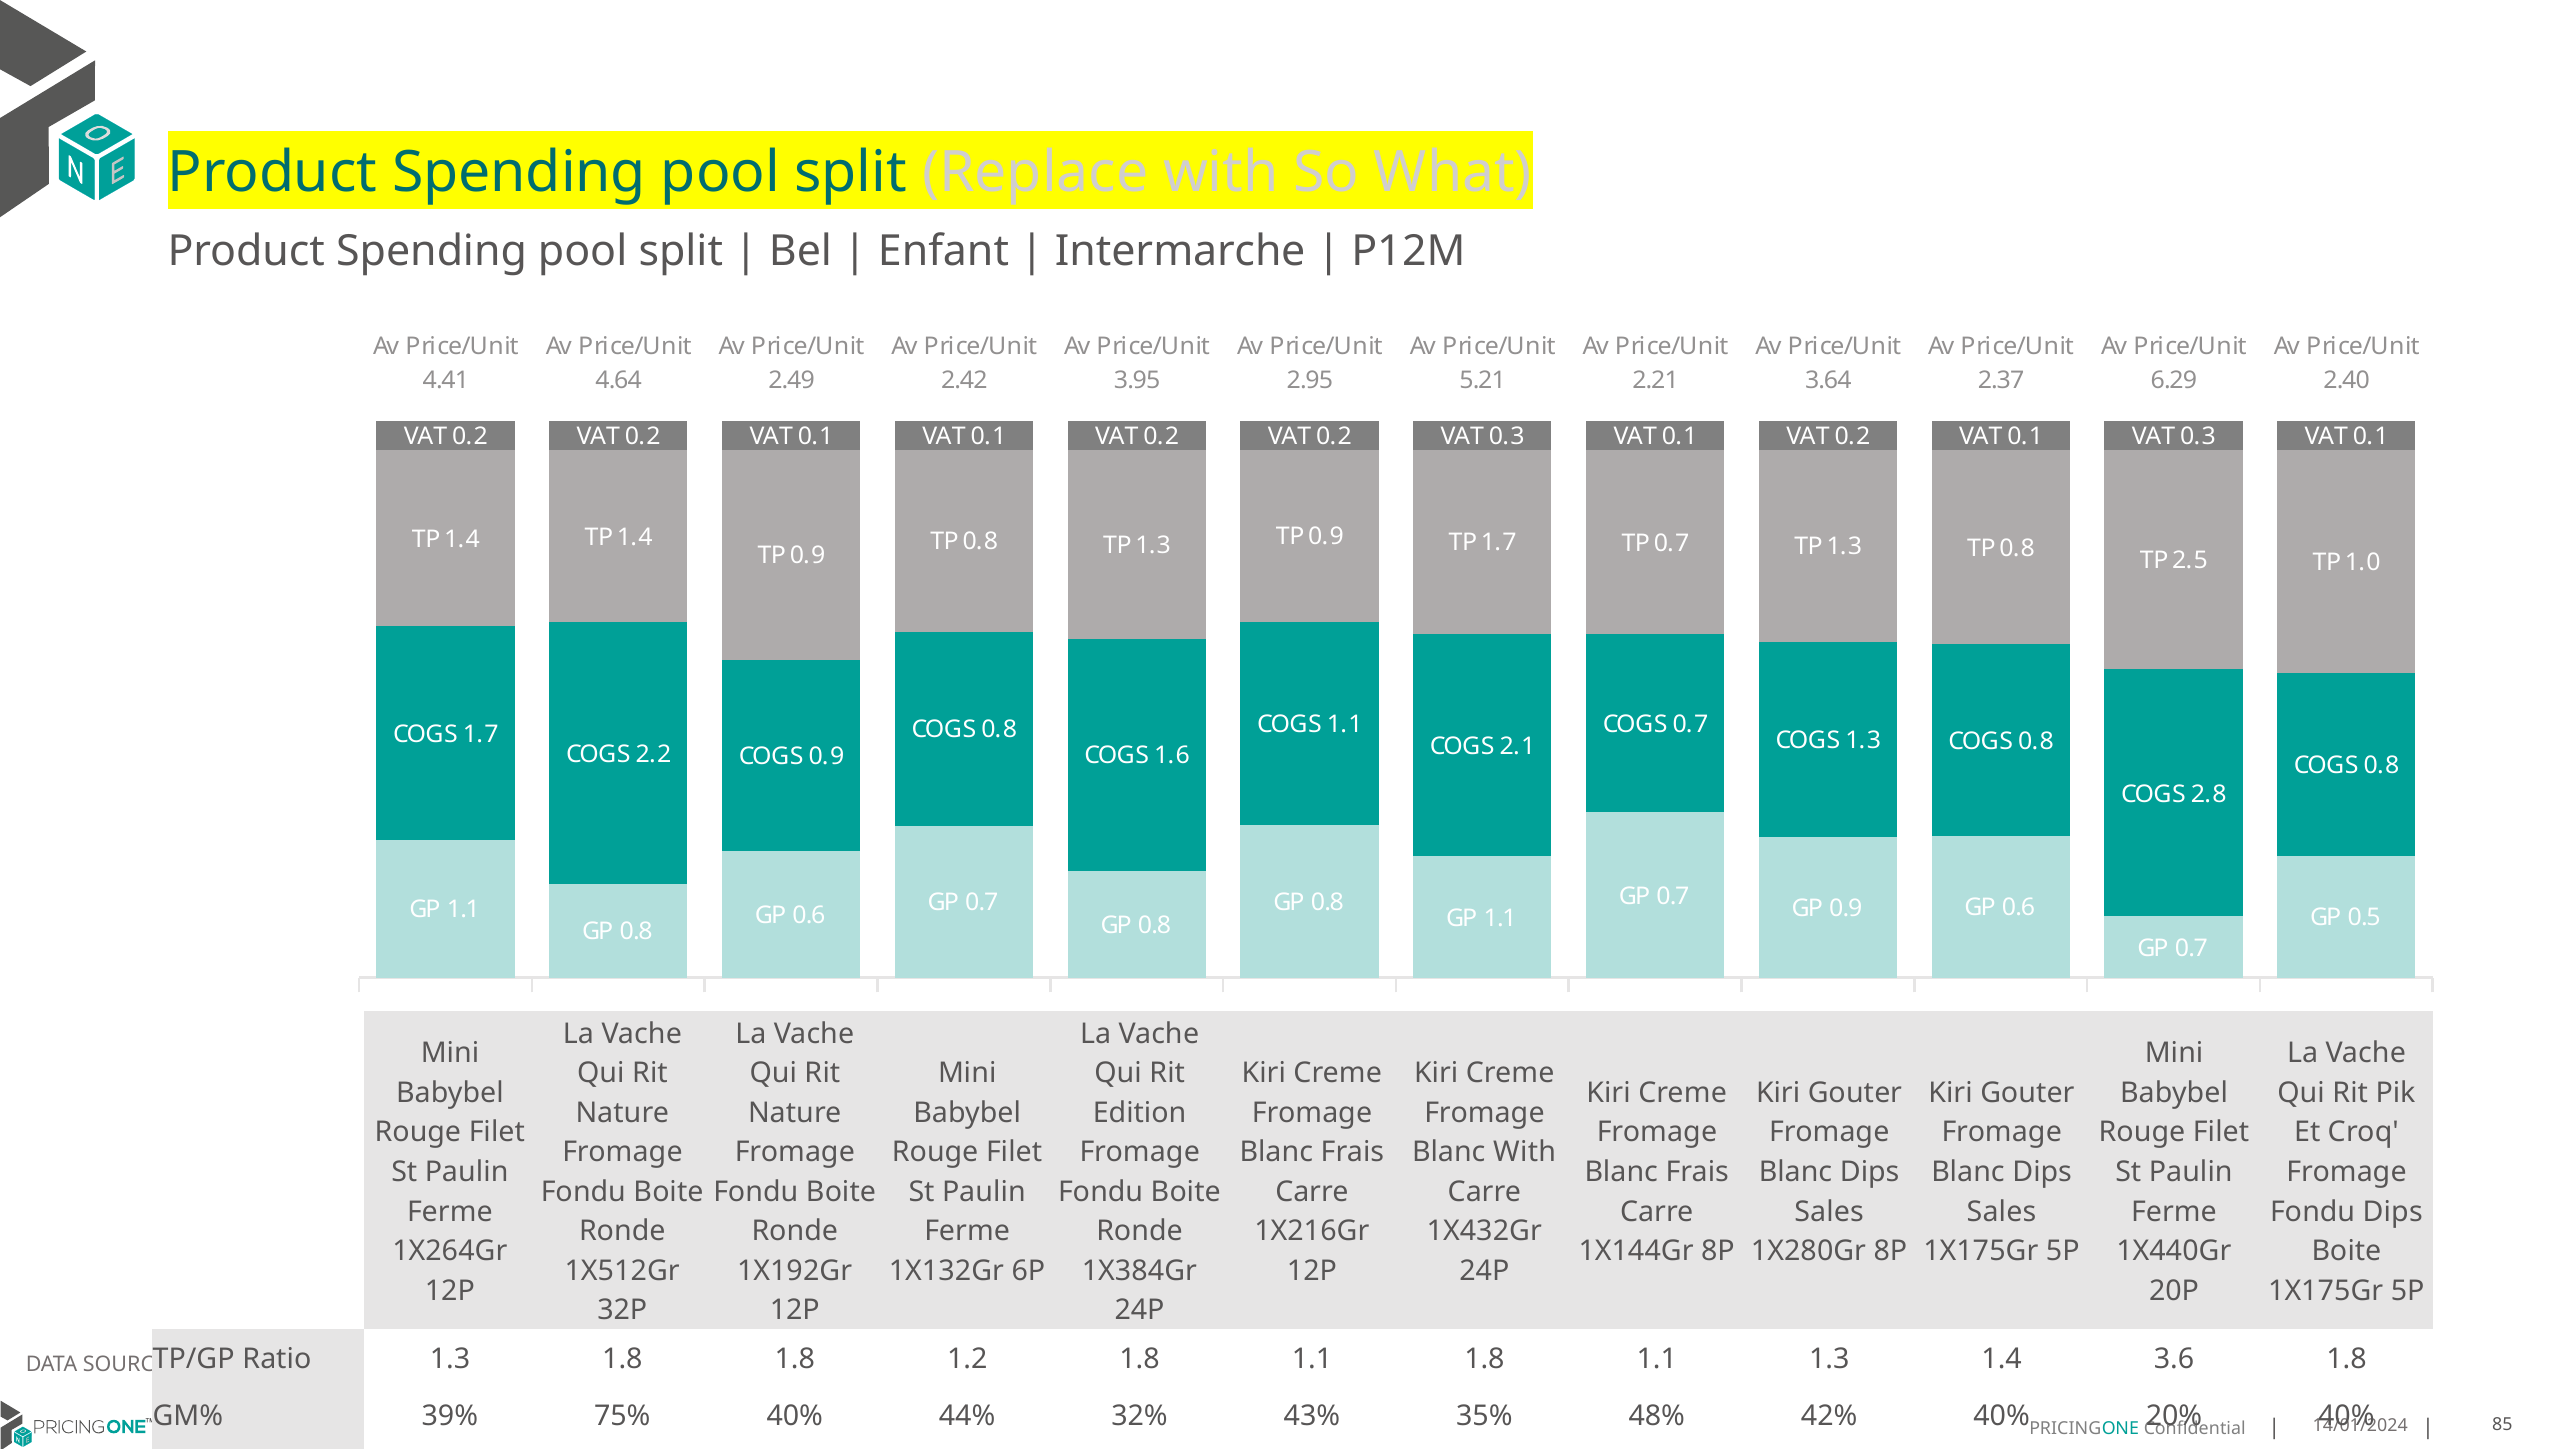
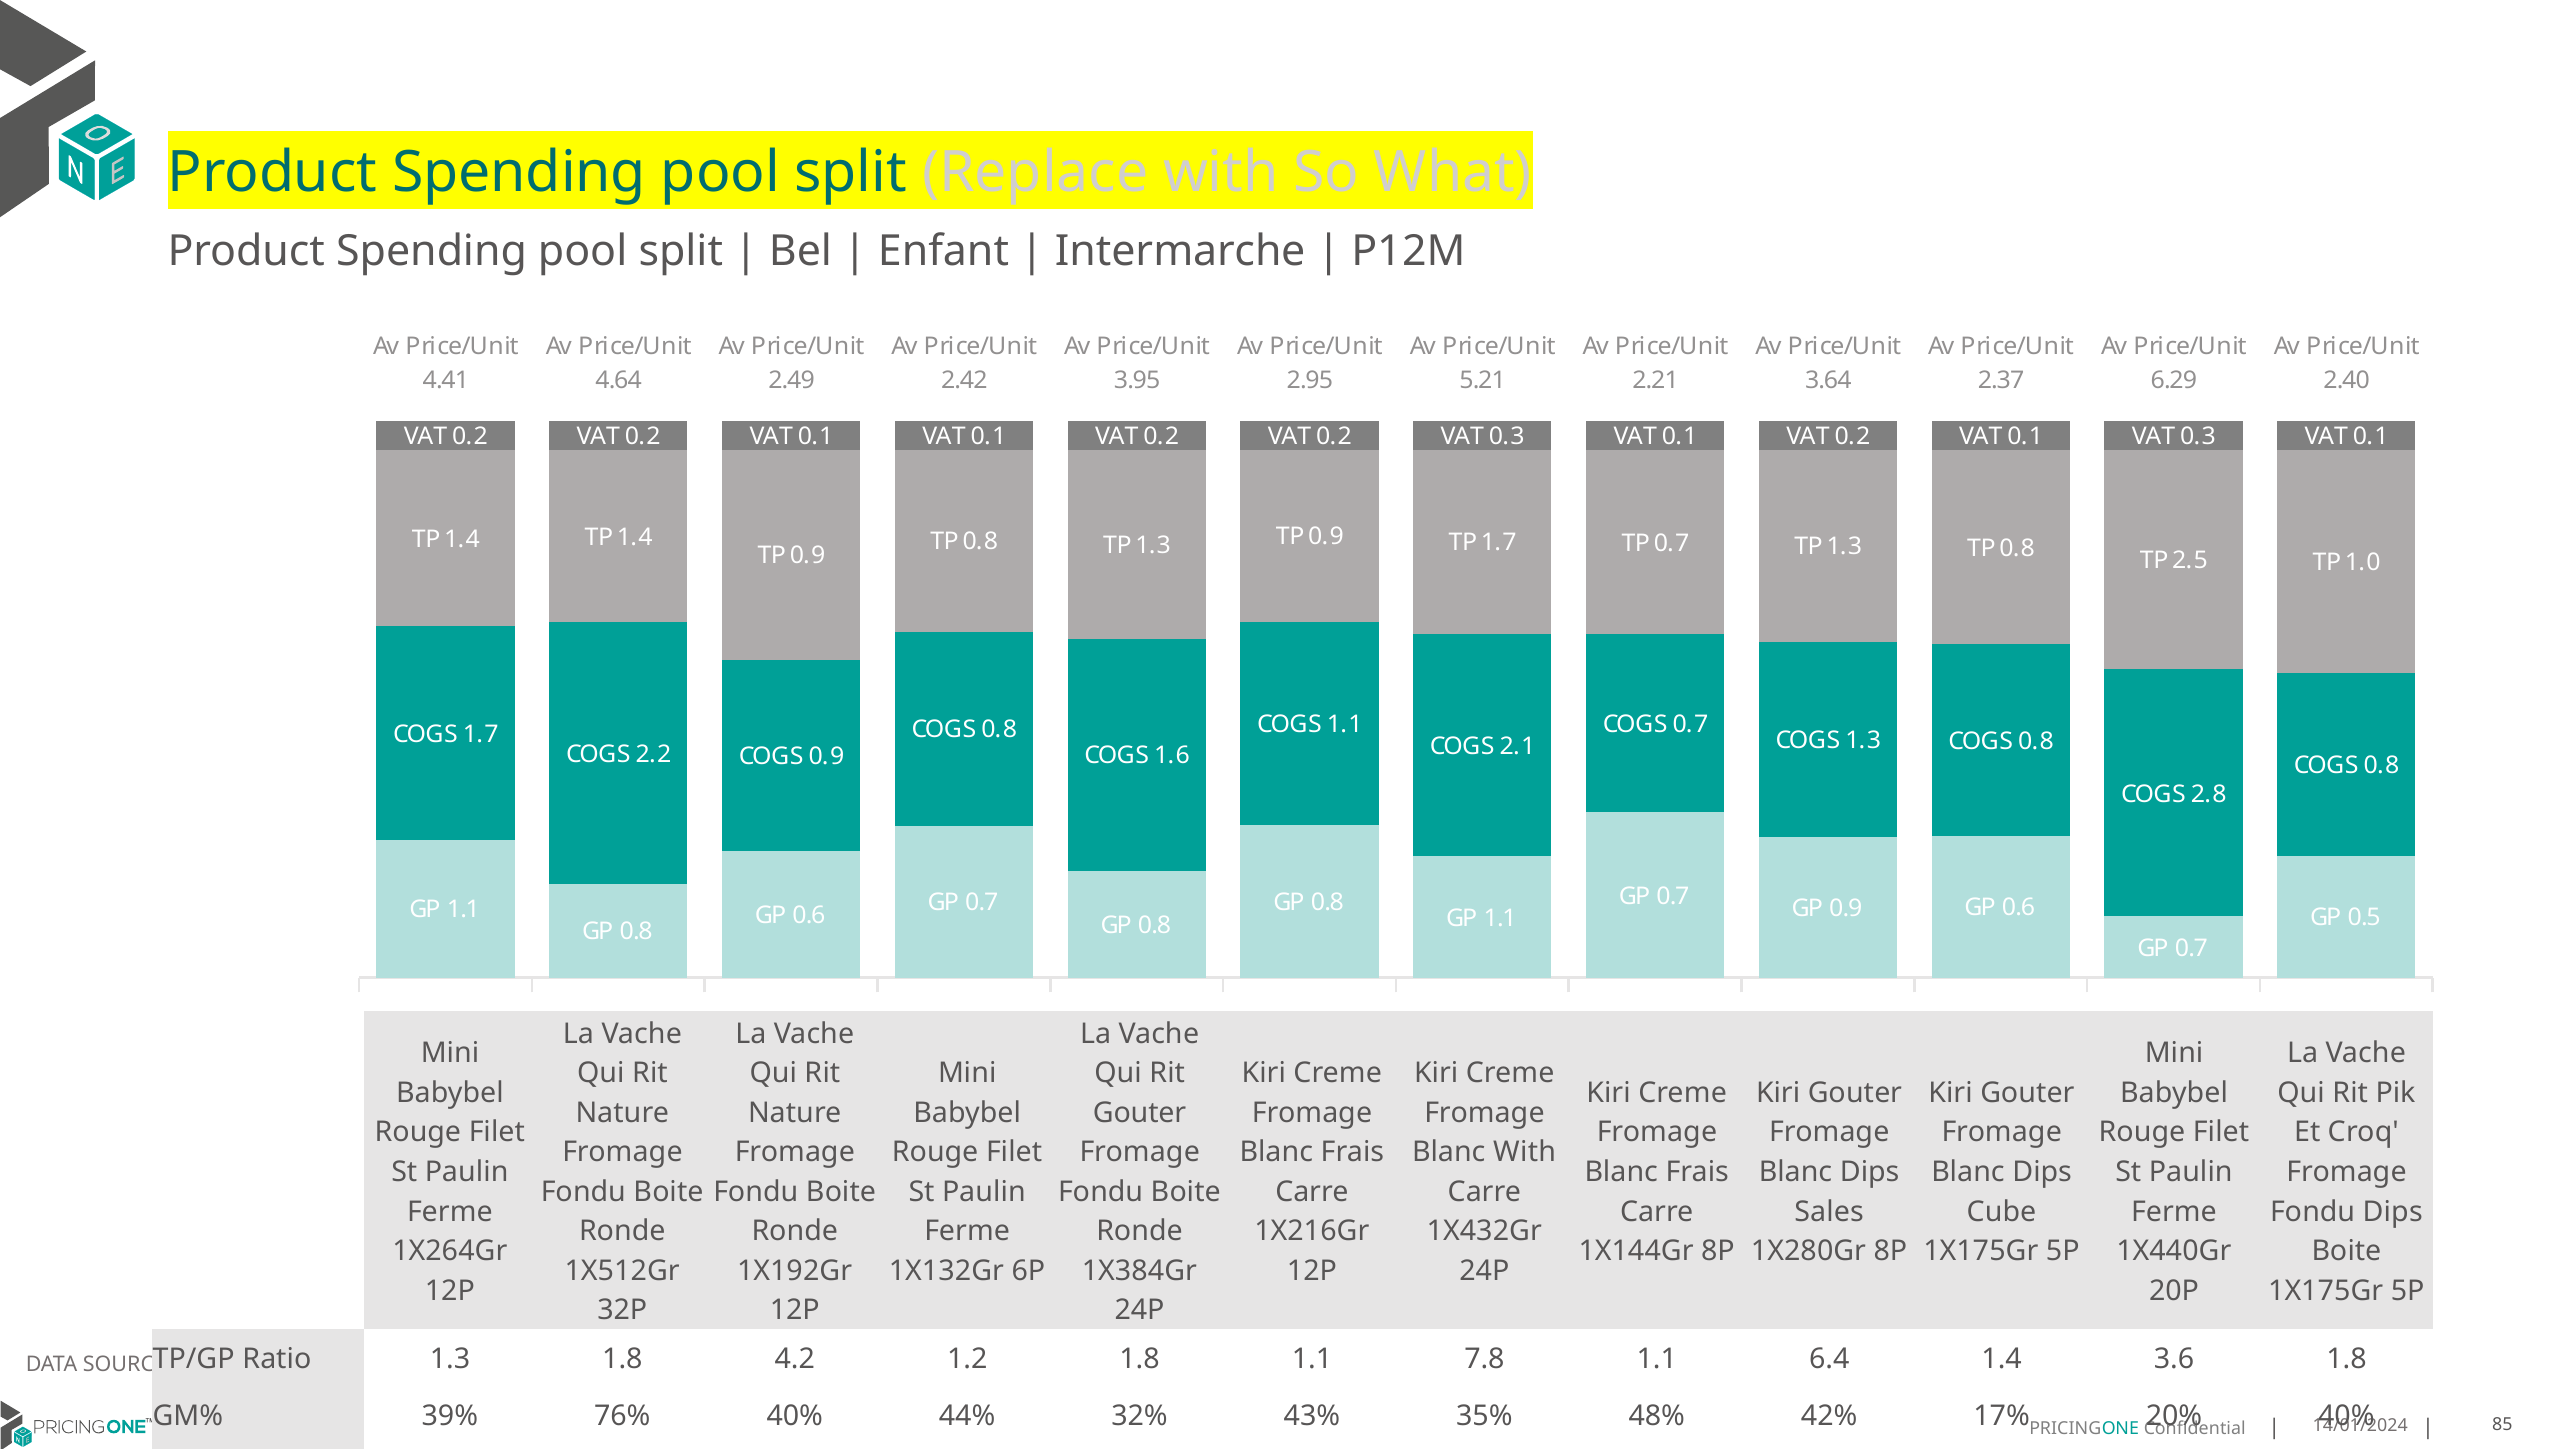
Edition: Edition -> Gouter (1140, 1113)
Sales: Sales -> Cube (2002, 1212)
1.8 1.8: 1.8 -> 4.2 (795, 1359)
1.1 1.8: 1.8 -> 7.8 (1484, 1359)
1.1 1.3: 1.3 -> 6.4 (1829, 1359)
75%: 75% -> 76% (622, 1416)
42% 40%: 40% -> 17% (2002, 1416)
